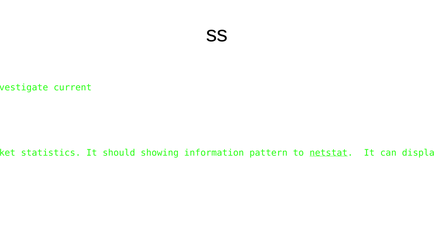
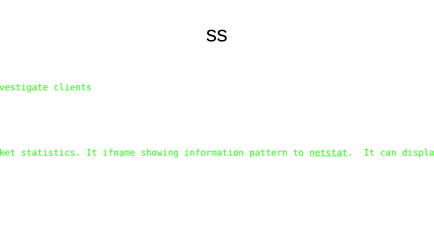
current: current -> clients (73, 88)
should: should -> ifname (119, 153)
